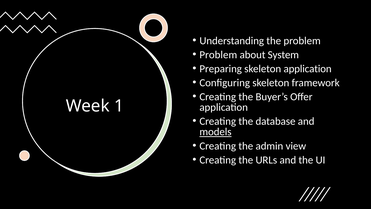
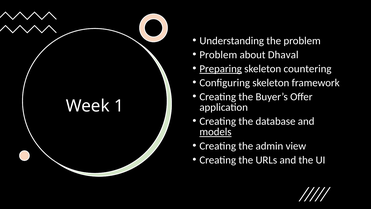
System: System -> Dhaval (283, 55)
Preparing underline: none -> present (221, 69)
skeleton application: application -> countering (308, 69)
